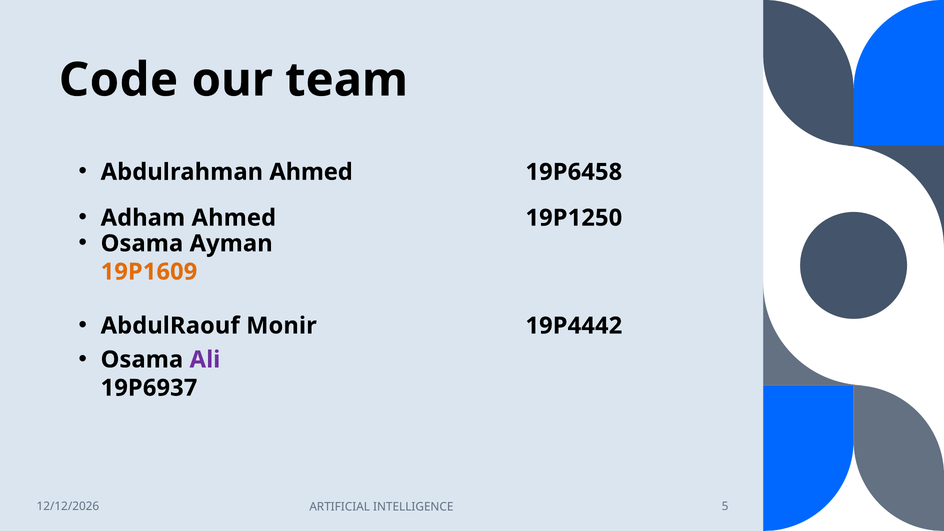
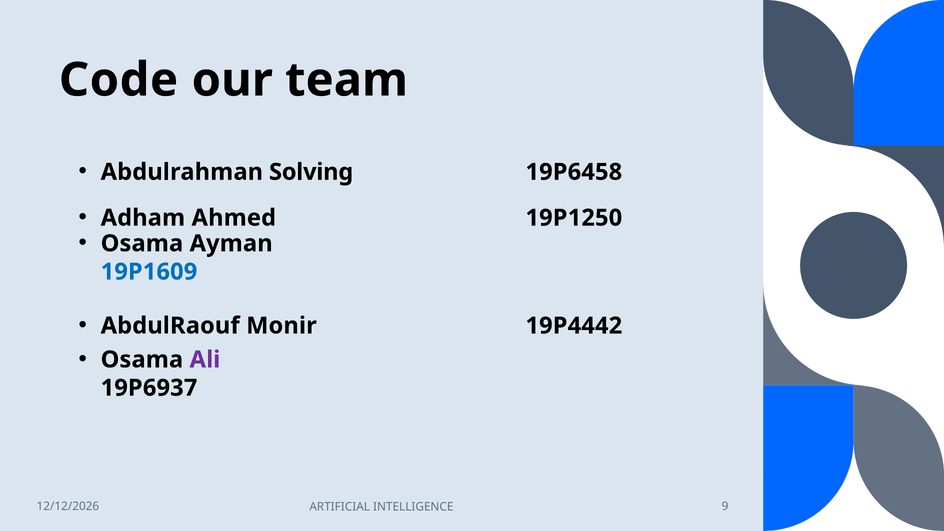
Abdulrahman Ahmed: Ahmed -> Solving (311, 172)
19P1609 colour: orange -> blue (149, 272)
5: 5 -> 9 (725, 506)
